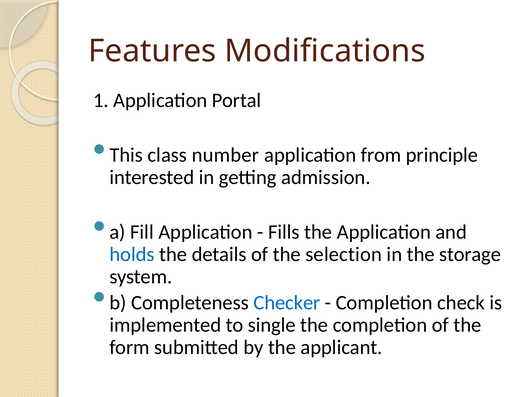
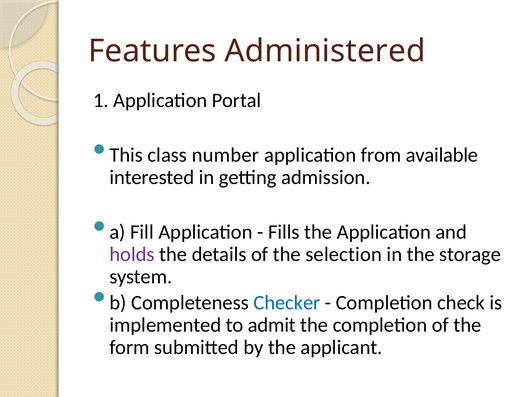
Modifications: Modifications -> Administered (325, 51)
principle: principle -> available (442, 155)
holds colour: blue -> purple (132, 254)
single: single -> admit (272, 325)
